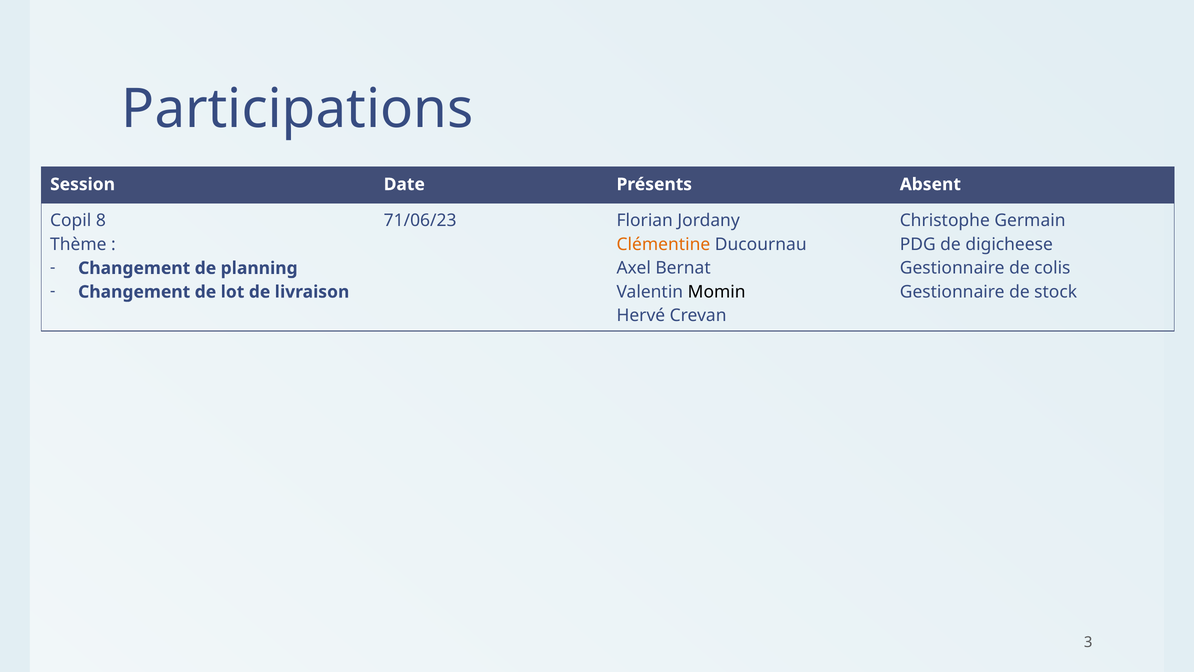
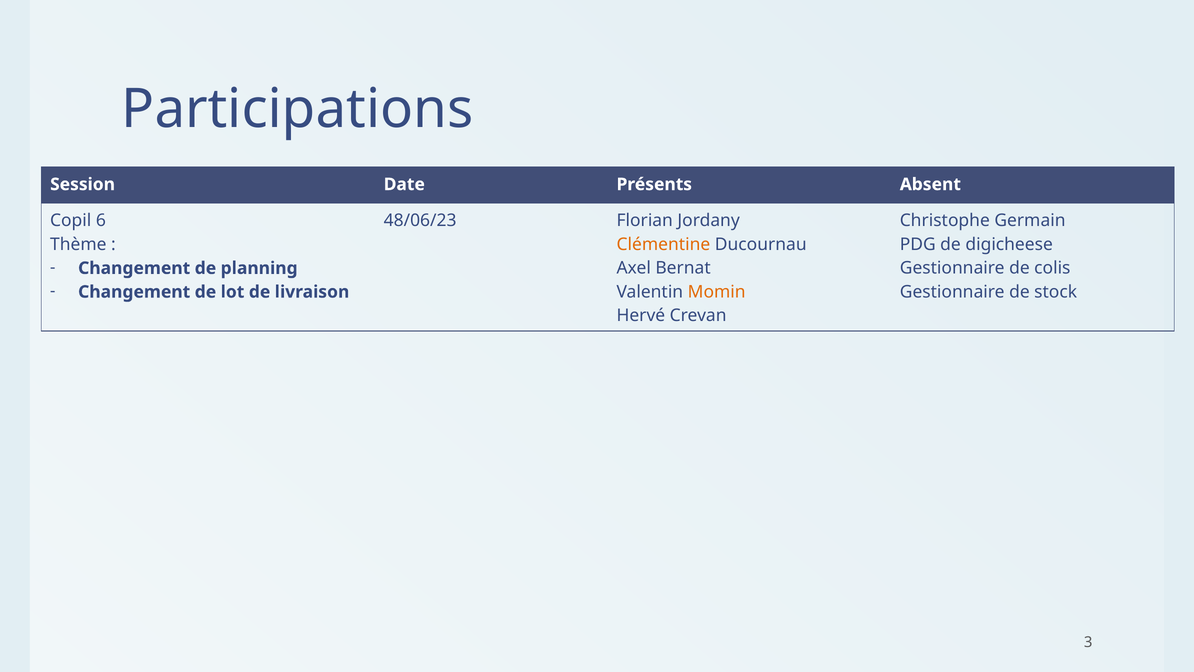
8: 8 -> 6 (101, 221)
71/06/23: 71/06/23 -> 48/06/23 (420, 221)
Momin colour: black -> orange (717, 292)
